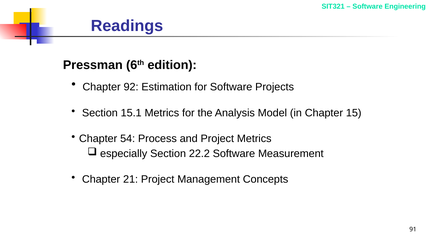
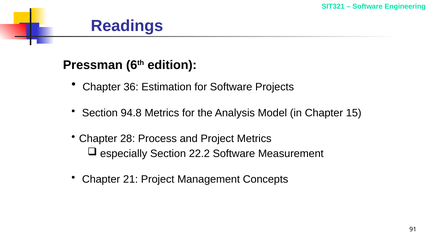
92: 92 -> 36 (131, 87)
15.1: 15.1 -> 94.8 (131, 113)
54: 54 -> 28 (128, 139)
